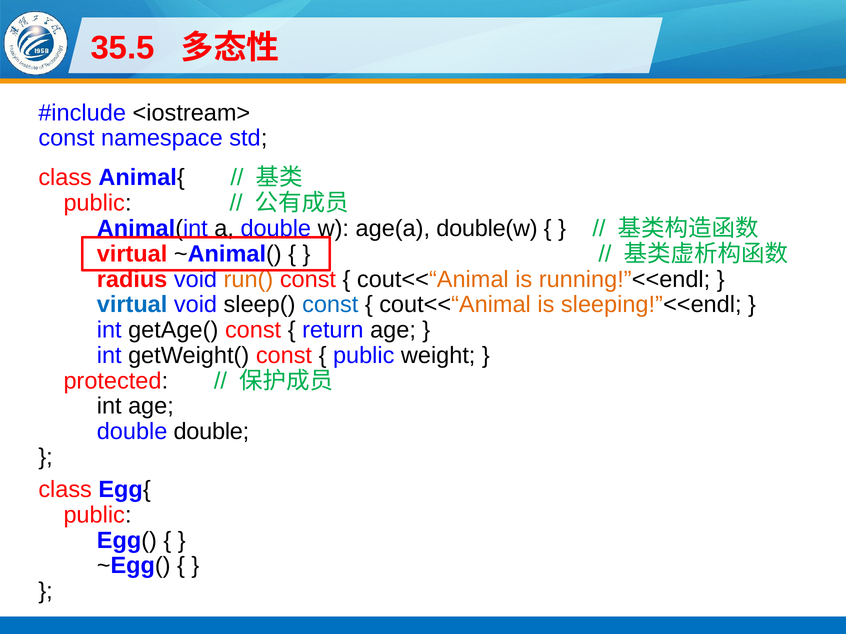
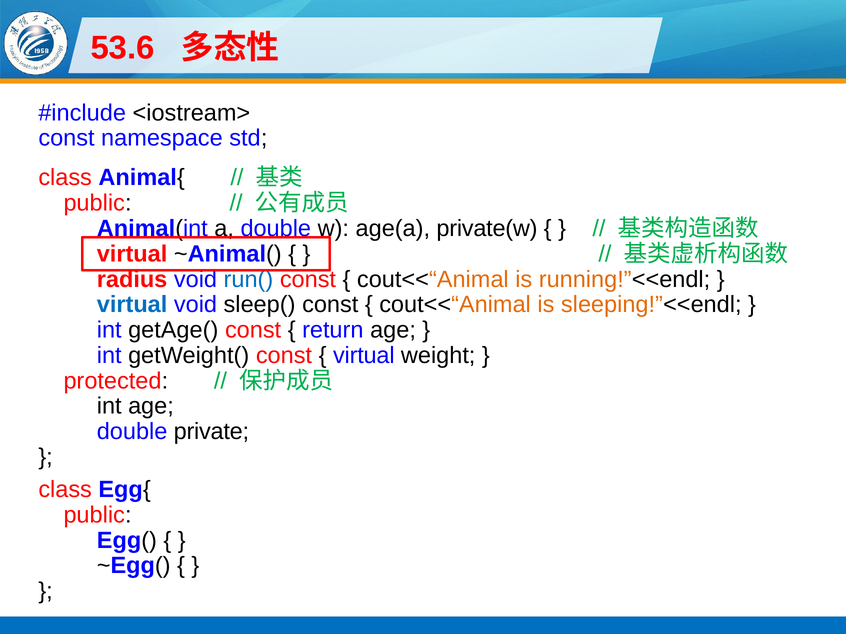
35.5: 35.5 -> 53.6 (123, 48)
double(w: double(w -> private(w (487, 229)
run( colour: orange -> blue (248, 279)
const colour: blue -> black (330, 305)
public: public -> virtual (364, 356)
double double: double -> private (211, 432)
